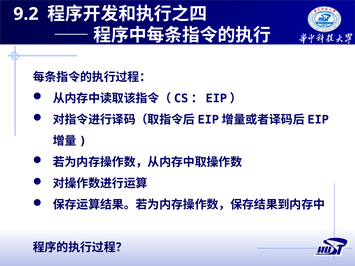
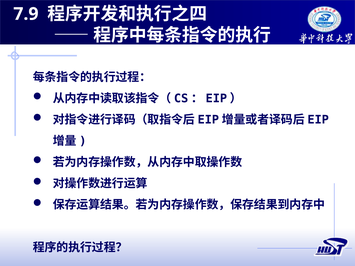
9.2: 9.2 -> 7.9 (26, 14)
